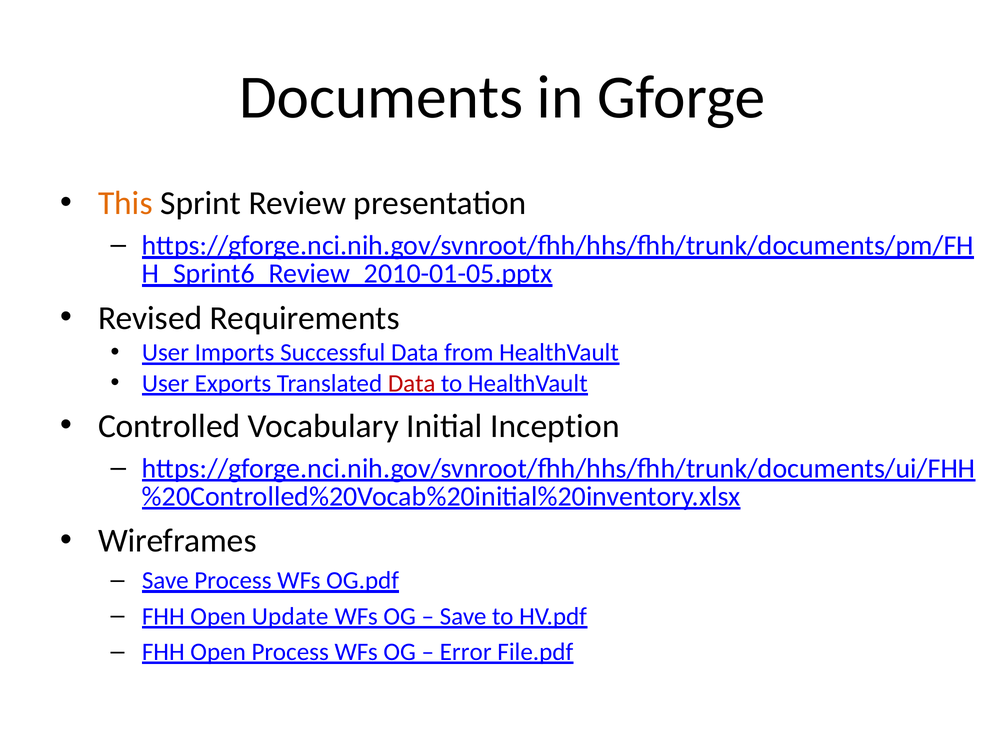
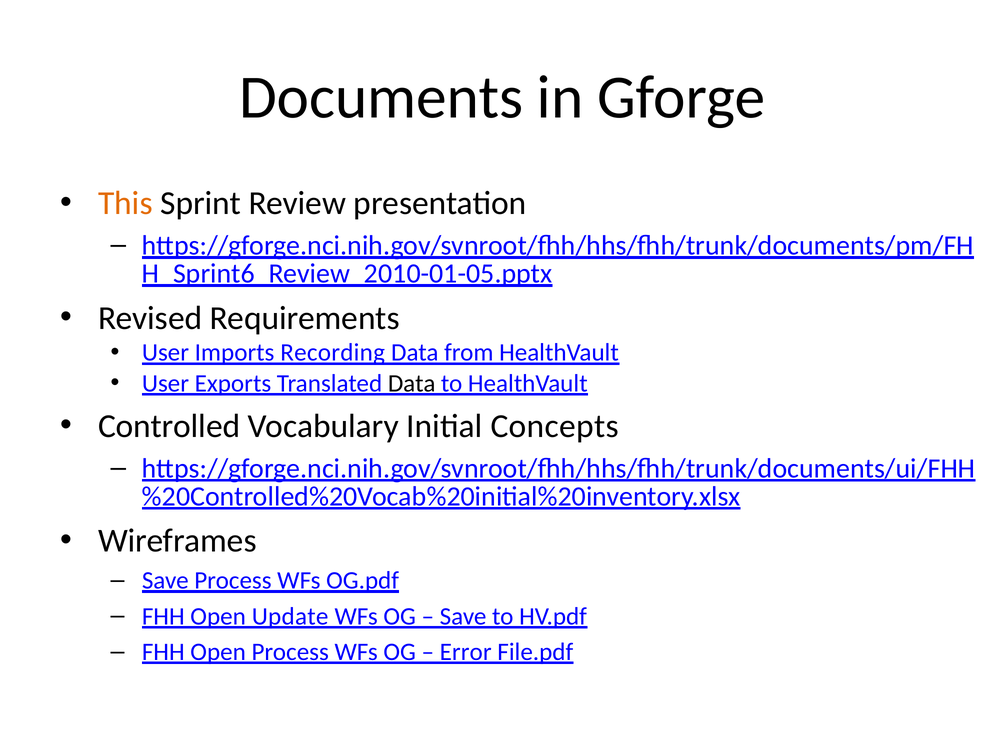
Successful: Successful -> Recording (333, 353)
Data colour: red -> black (412, 383)
Inception: Inception -> Concepts (555, 426)
